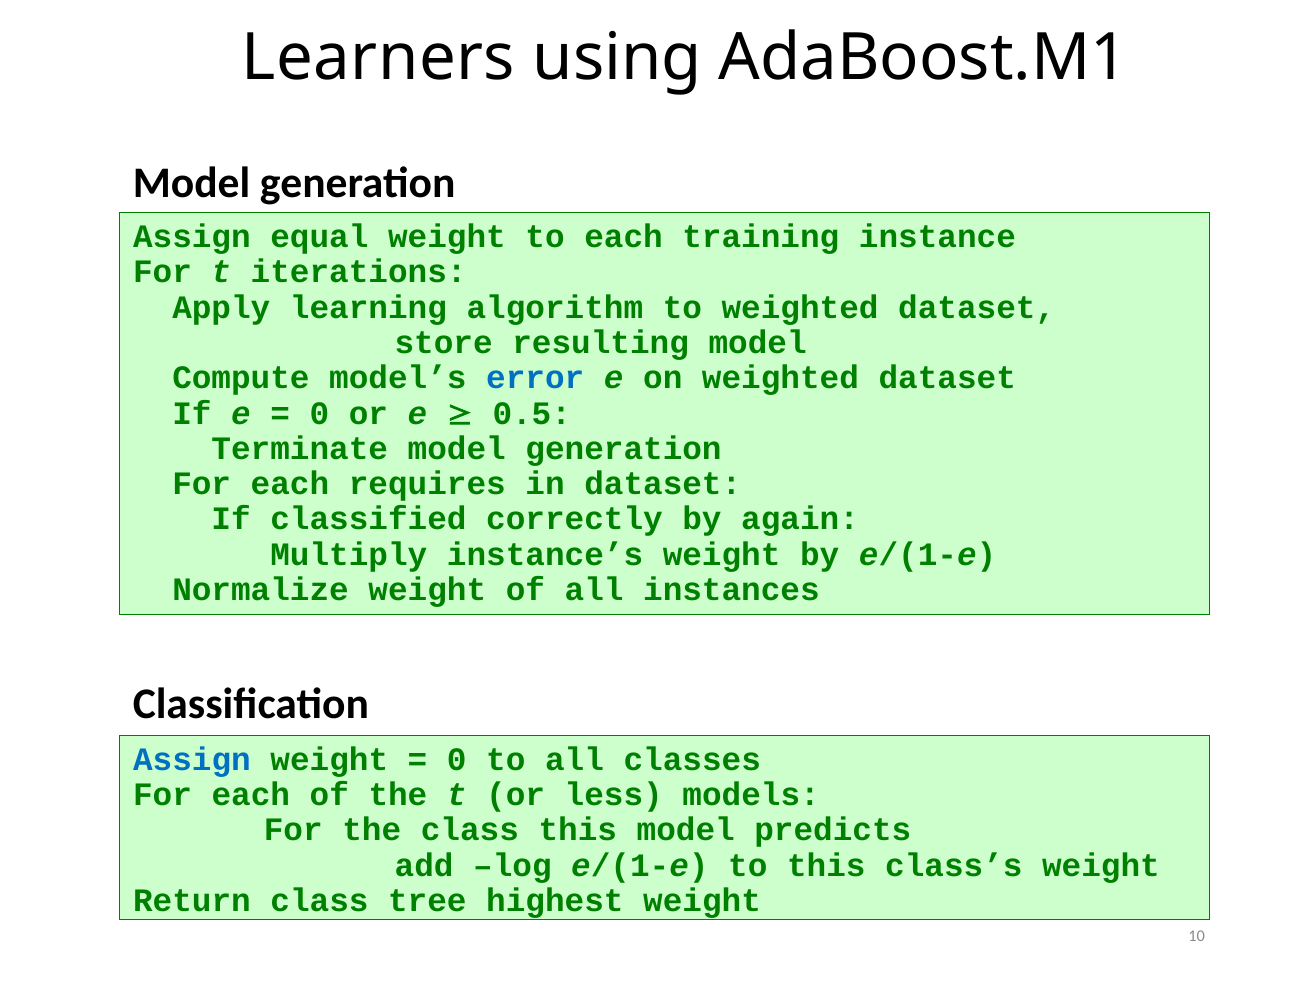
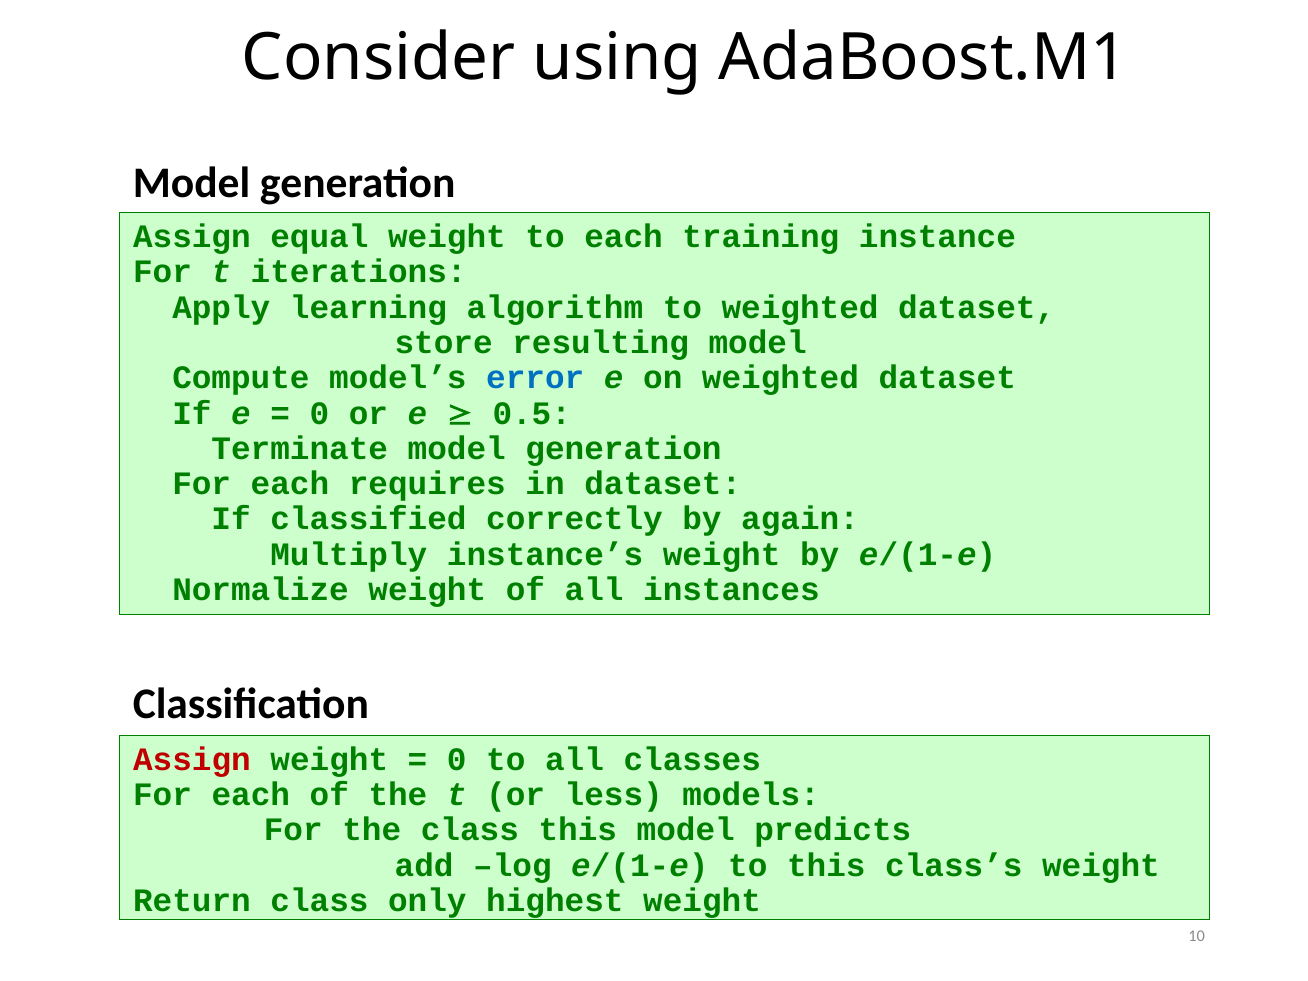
Learners: Learners -> Consider (379, 58)
Assign colour: blue -> red (192, 759)
tree: tree -> only (427, 901)
